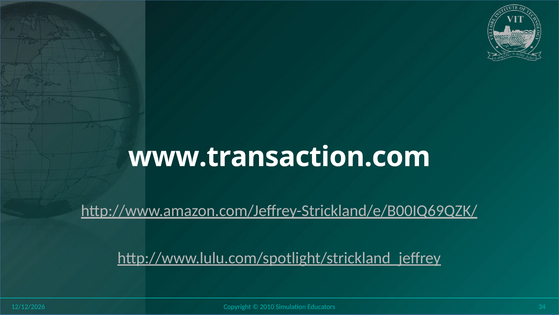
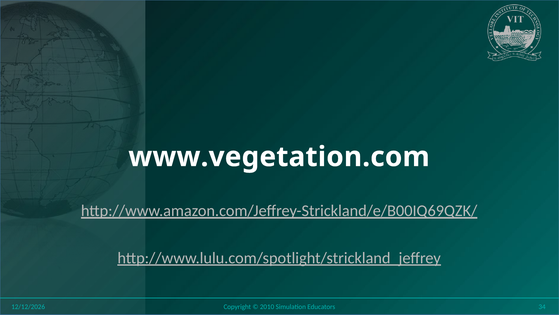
www.transaction.com: www.transaction.com -> www.vegetation.com (279, 157)
